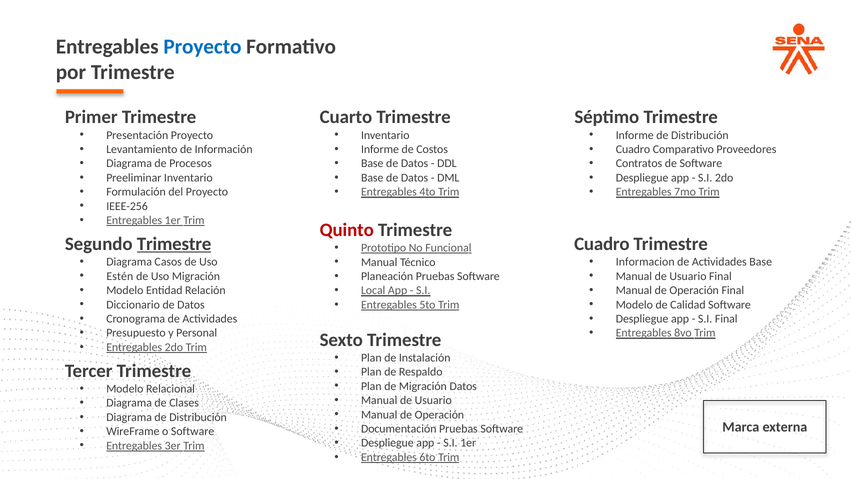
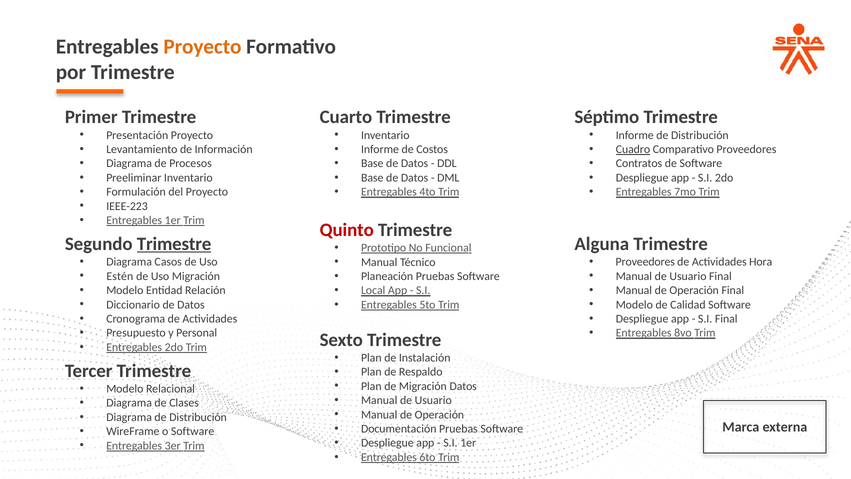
Proyecto colour: blue -> orange (202, 47)
Cuadro underline: none -> present (633, 149)
IEEE-256: IEEE-256 -> IEEE-223 (127, 206)
Cuadro: Cuadro -> Alguna (602, 244)
Informacion: Informacion -> Proveedores (645, 262)
Actividades Base: Base -> Hora (761, 262)
